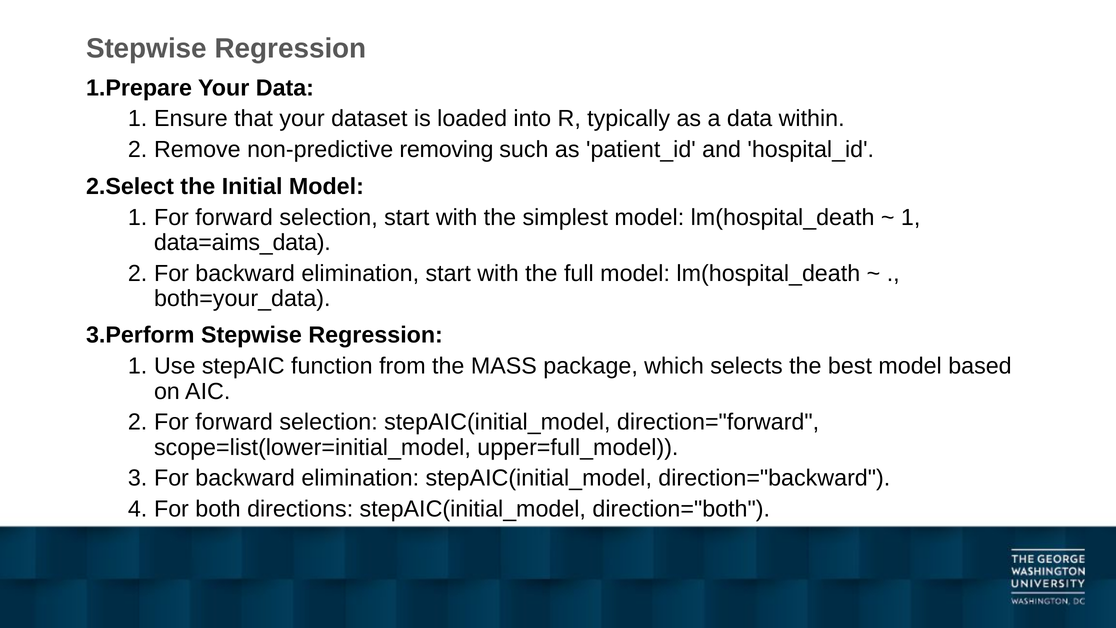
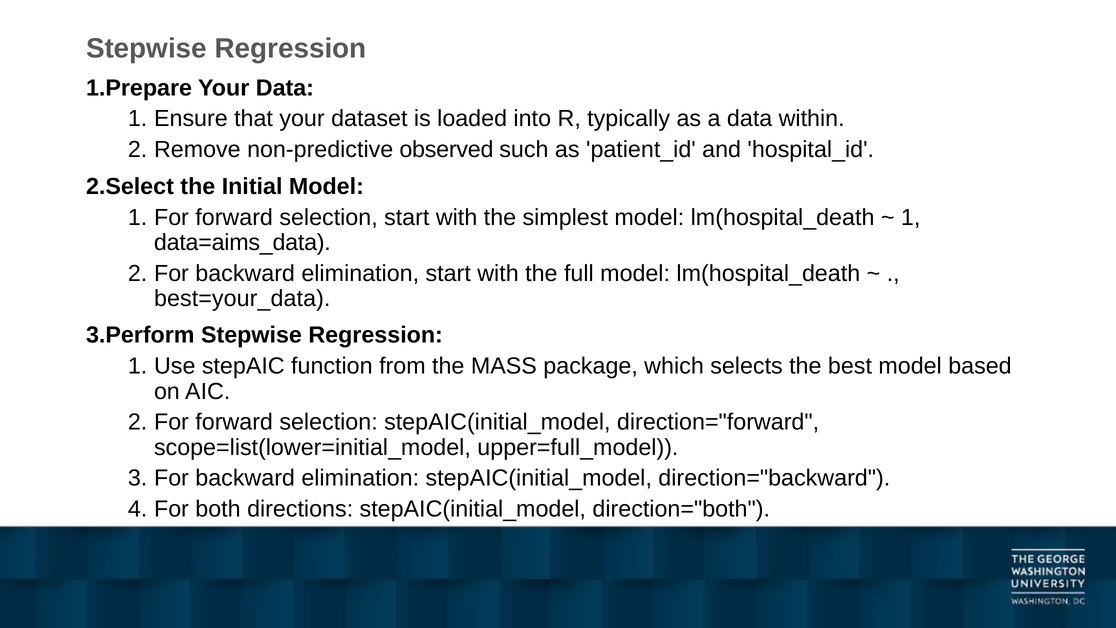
removing: removing -> observed (446, 150)
both=your_data: both=your_data -> best=your_data (242, 298)
